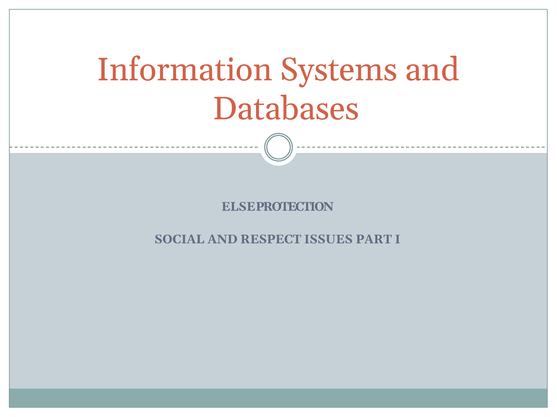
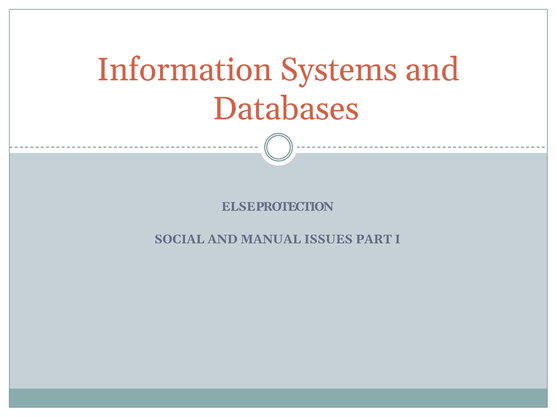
RESPECT: RESPECT -> MANUAL (271, 240)
